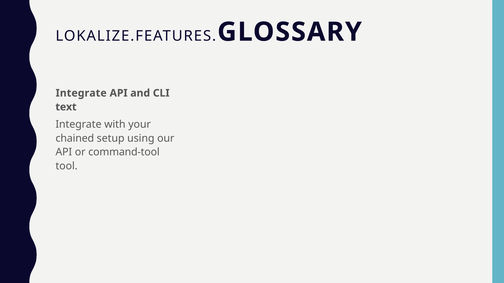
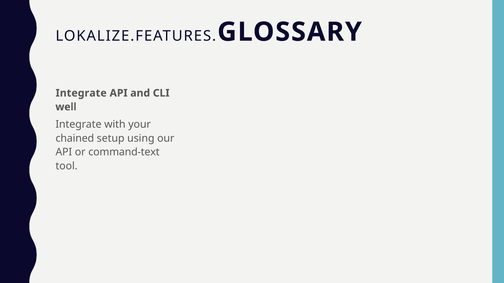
text: text -> well (66, 107)
command-tool: command-tool -> command-text (124, 152)
